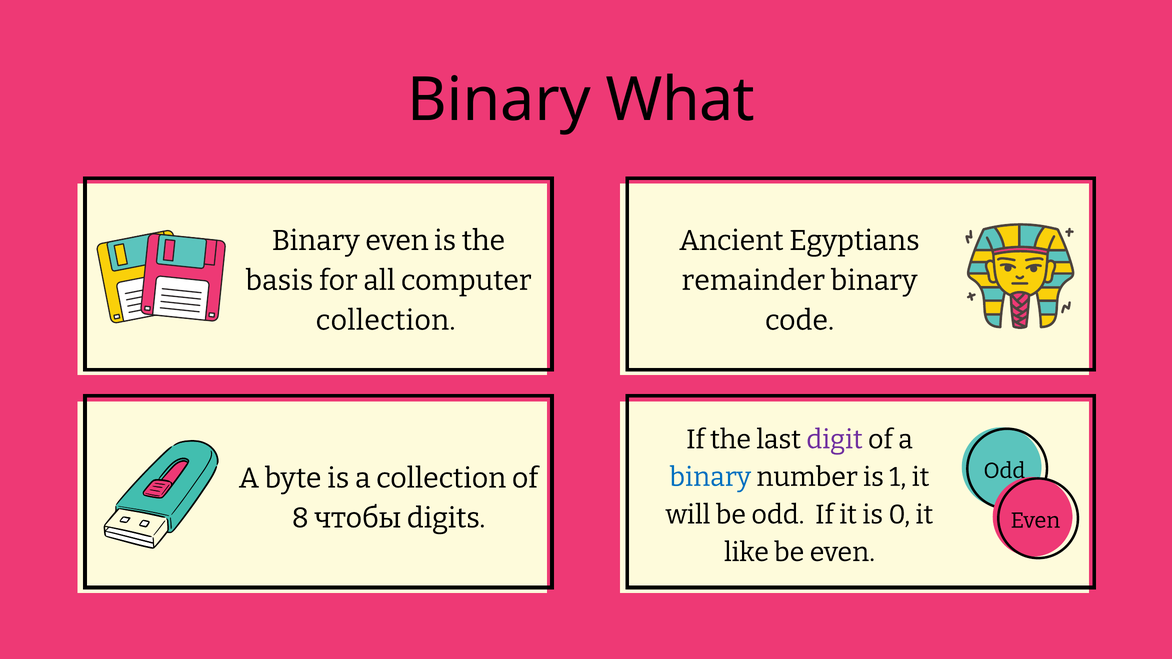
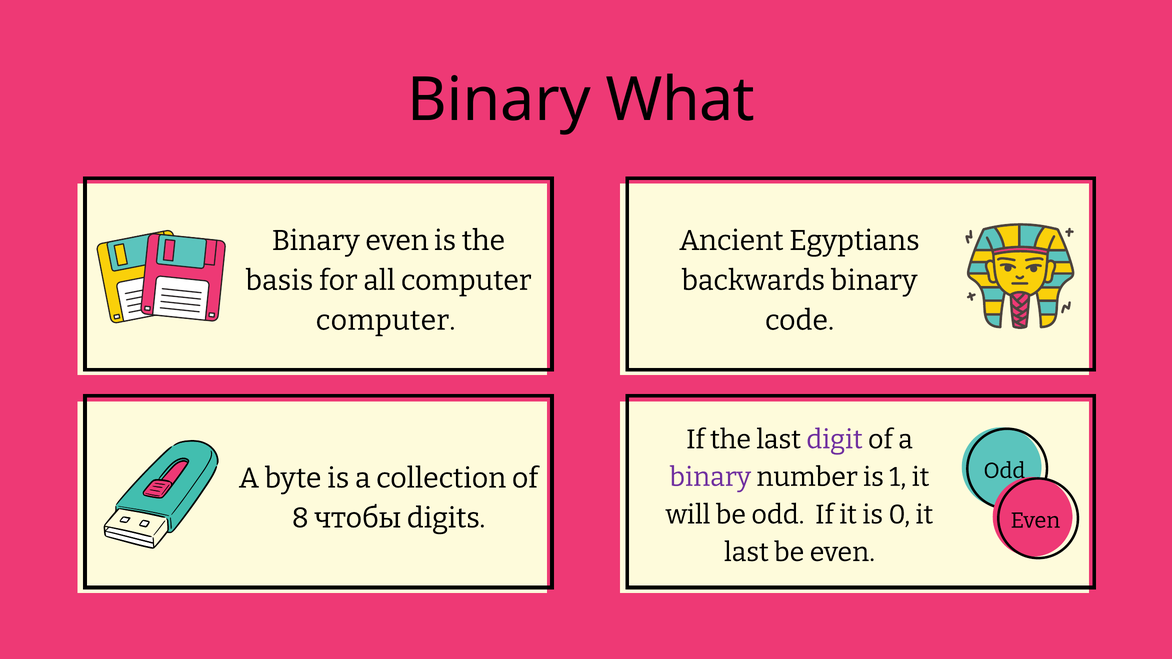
remainder: remainder -> backwards (753, 281)
collection: collection -> computer (386, 320)
binary colour: blue -> purple (710, 477)
like: like -> last (746, 552)
